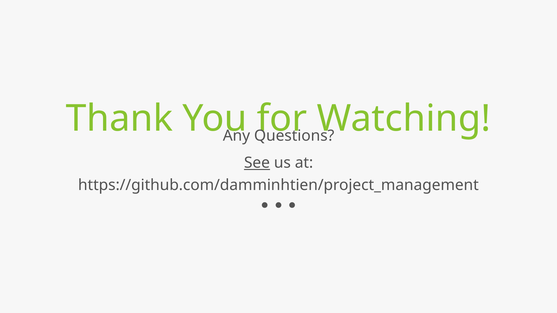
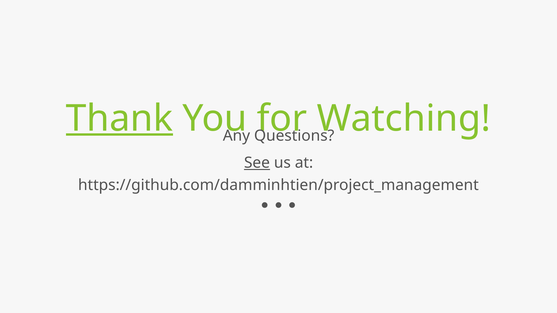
Thank underline: none -> present (119, 119)
